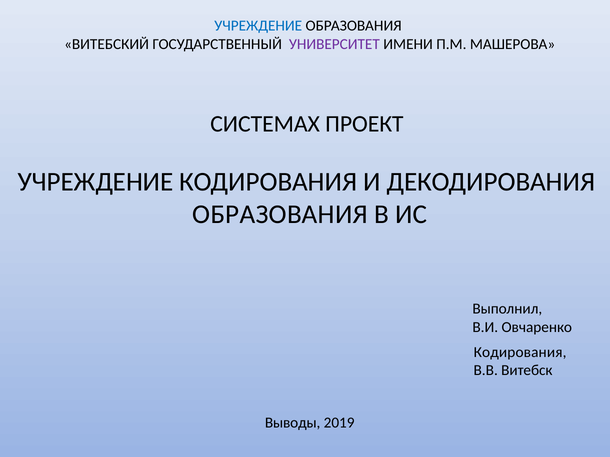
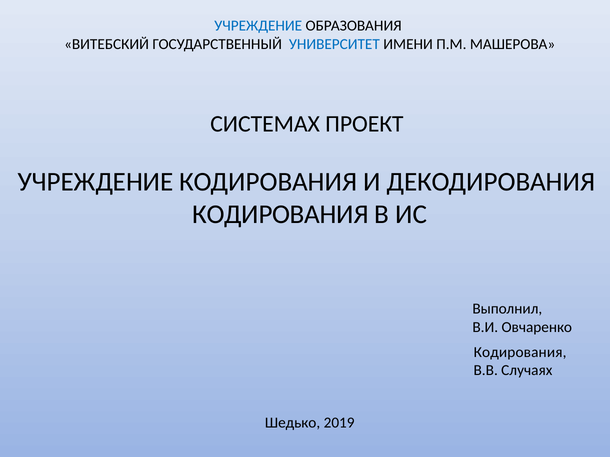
УНИВЕРСИТЕТ colour: purple -> blue (334, 44)
ОБРАЗОВАНИЯ: ОБРАЗОВАНИЯ -> КОДИРОВАНИЯ (280, 215)
Витебск: Витебск -> Случаях (527, 371)
Выводы: Выводы -> Шедько (293, 423)
